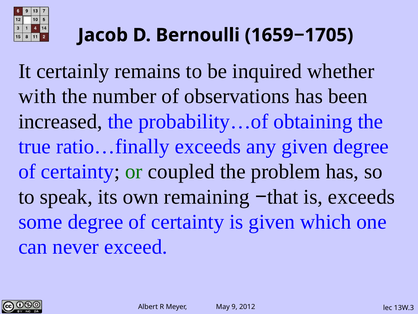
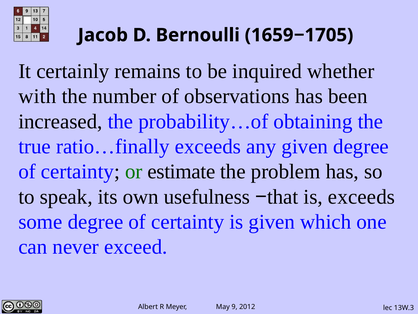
coupled: coupled -> estimate (181, 171)
remaining: remaining -> usefulness (207, 196)
